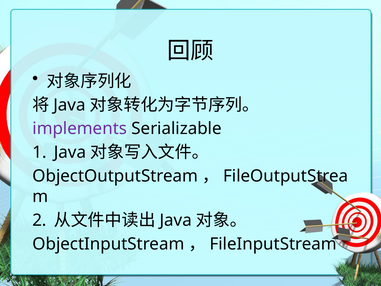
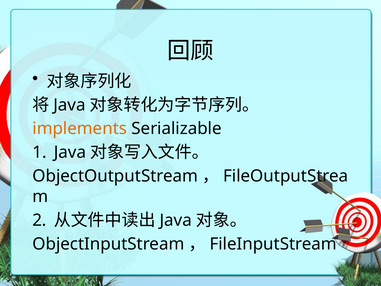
implements colour: purple -> orange (80, 129)
